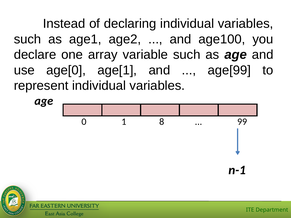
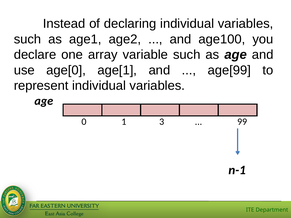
8: 8 -> 3 (162, 122)
